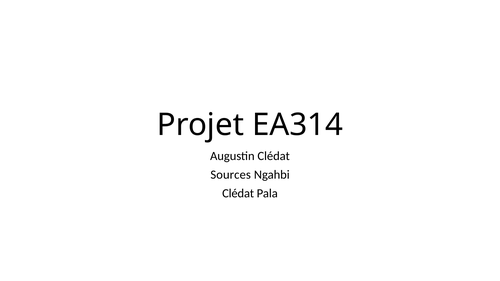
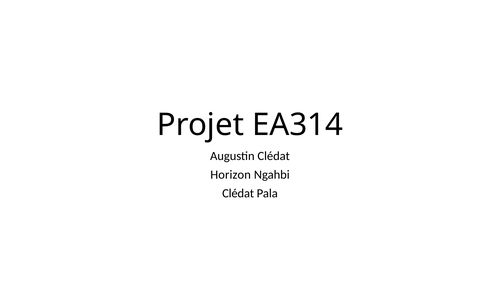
Sources: Sources -> Horizon (231, 175)
